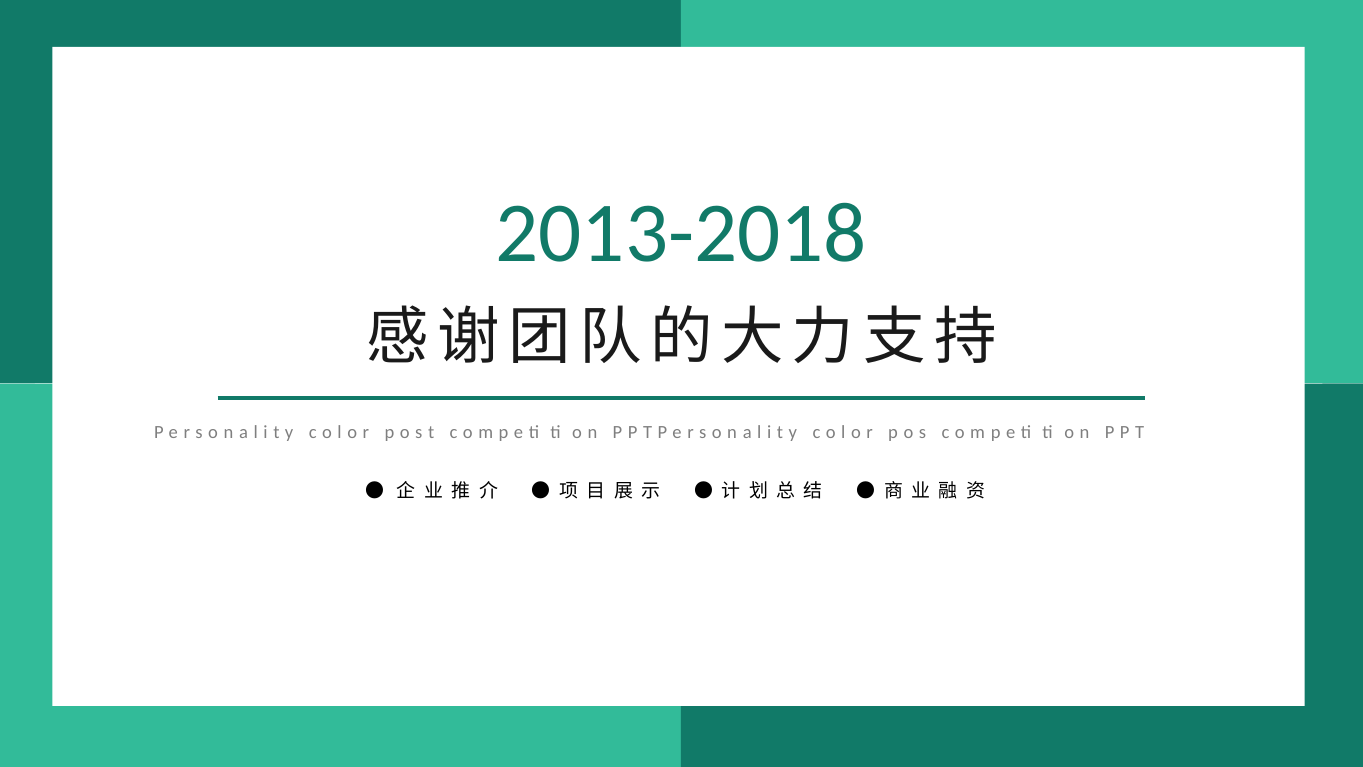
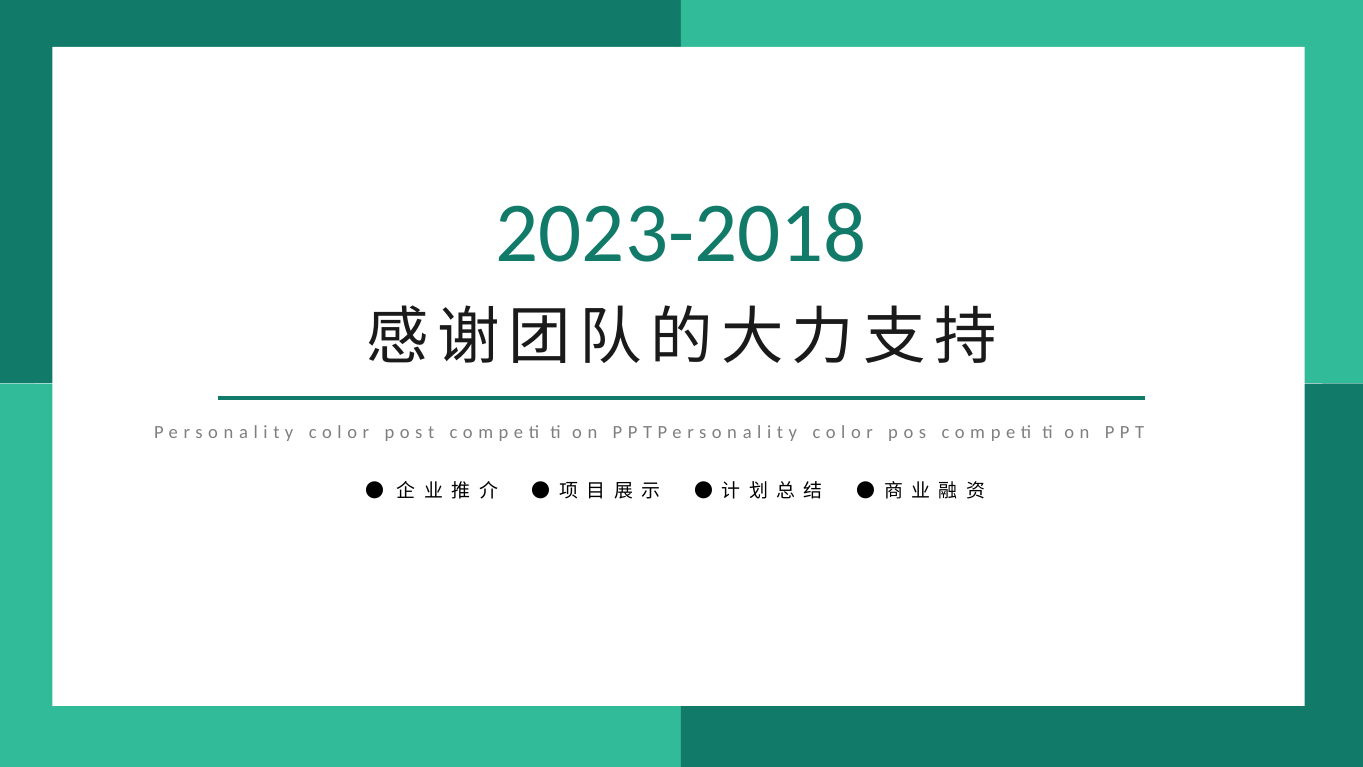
2013-2018: 2013-2018 -> 2023-2018 (681, 233)
